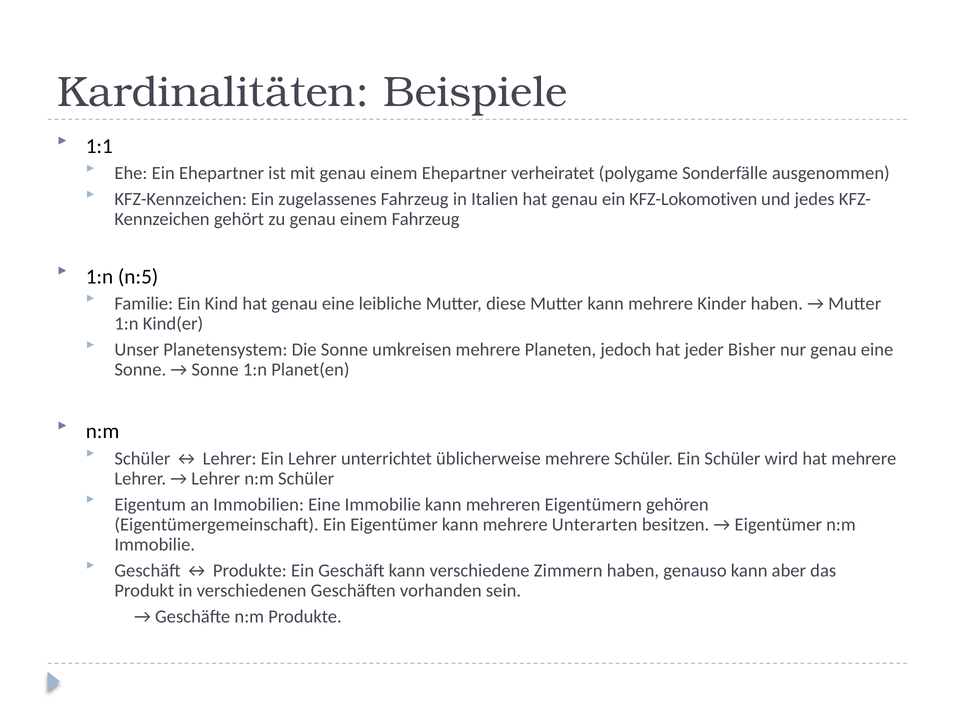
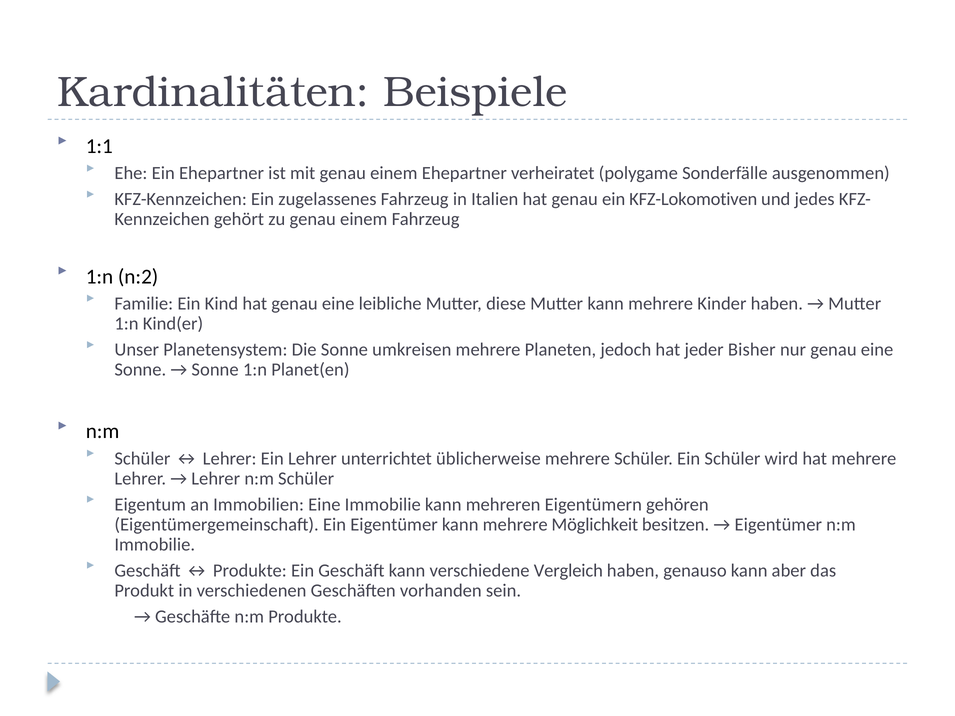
n:5: n:5 -> n:2 (138, 277)
Unterarten: Unterarten -> Möglichkeit (595, 525)
Zimmern: Zimmern -> Vergleich (568, 571)
